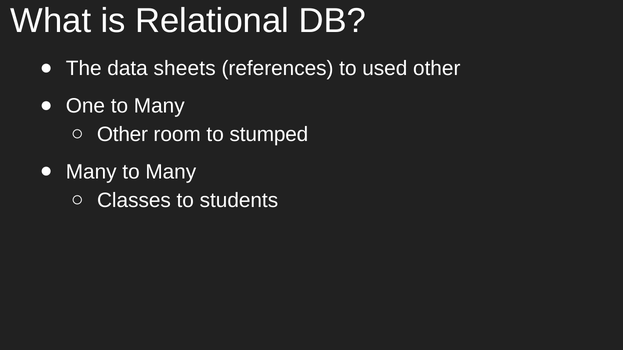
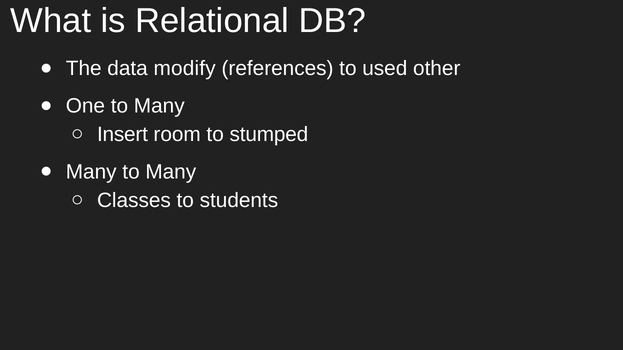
sheets: sheets -> modify (185, 69)
Other: Other -> Insert (122, 135)
